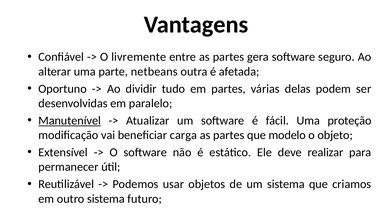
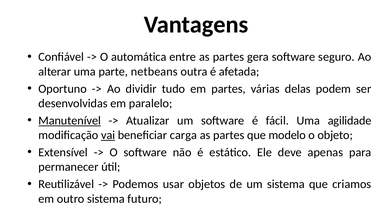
livremente: livremente -> automática (139, 57)
proteção: proteção -> agilidade (350, 121)
vai underline: none -> present (108, 135)
realizar: realizar -> apenas (325, 153)
